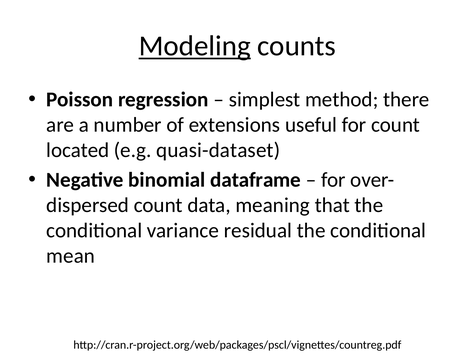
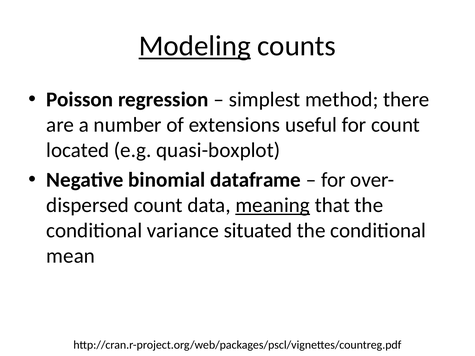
quasi-dataset: quasi-dataset -> quasi-boxplot (218, 150)
meaning underline: none -> present (273, 205)
residual: residual -> situated (258, 231)
